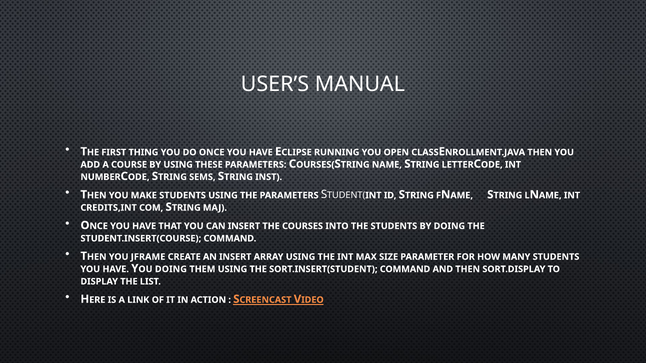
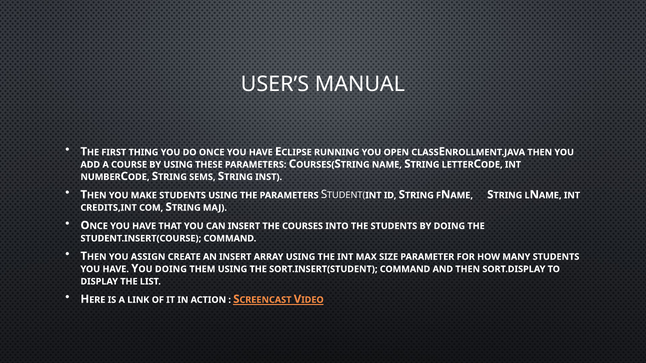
JFRAME: JFRAME -> ASSIGN (148, 257)
